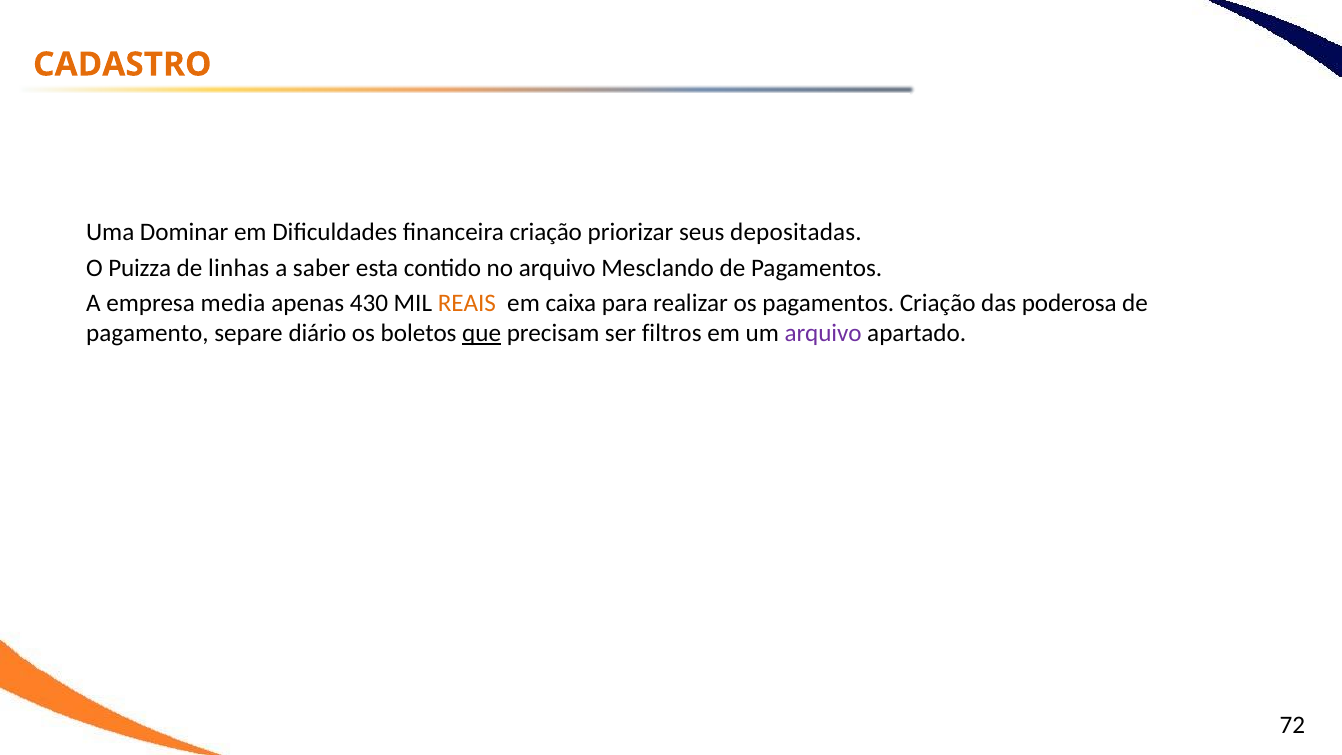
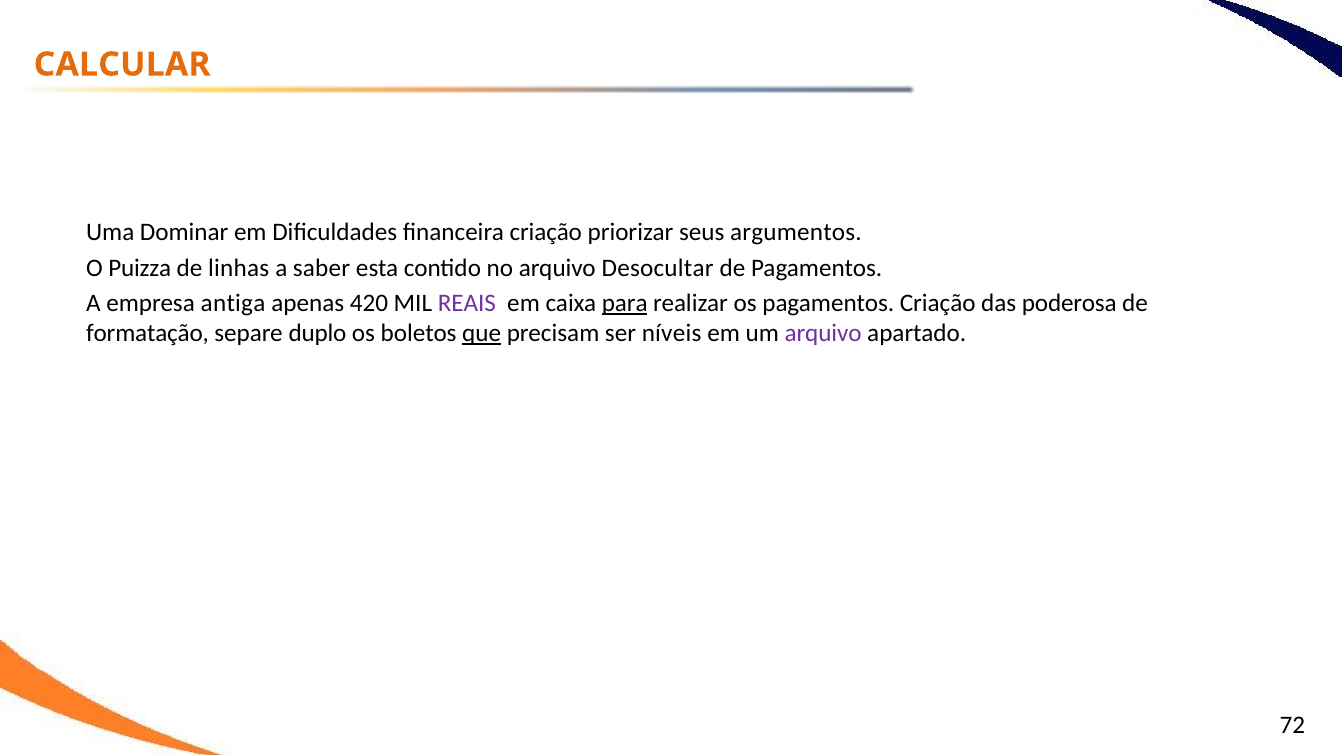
CADASTRO: CADASTRO -> CALCULAR (122, 64)
depositadas: depositadas -> argumentos (796, 232)
Mesclando: Mesclando -> Desocultar (658, 268)
media: media -> antiga (233, 303)
430: 430 -> 420 (369, 303)
REAIS colour: orange -> purple (467, 303)
para underline: none -> present (625, 303)
pagamento: pagamento -> formatação (148, 333)
diário: diário -> duplo (317, 333)
filtros: filtros -> níveis (672, 333)
